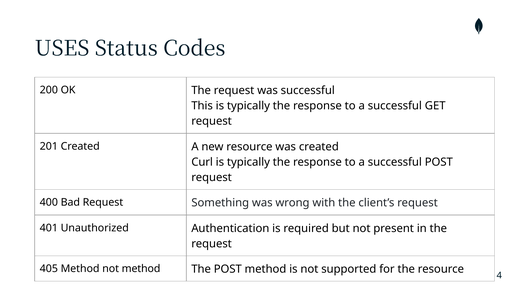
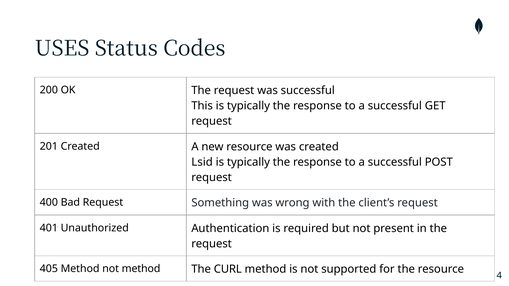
Curl: Curl -> Lsid (202, 162)
The POST: POST -> CURL (228, 269)
